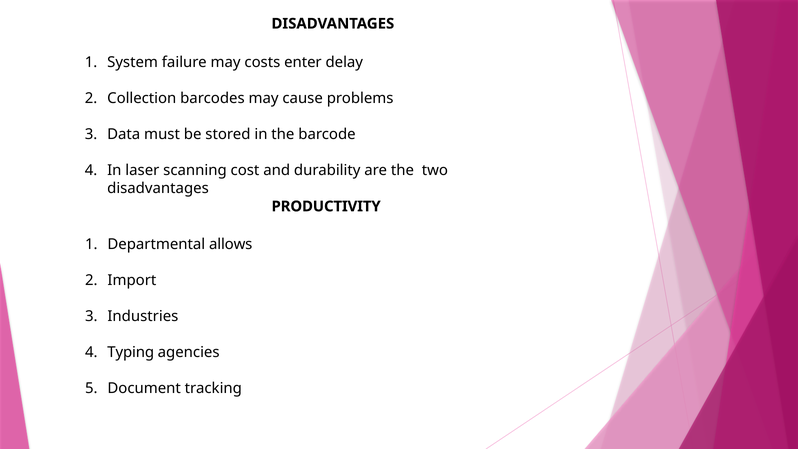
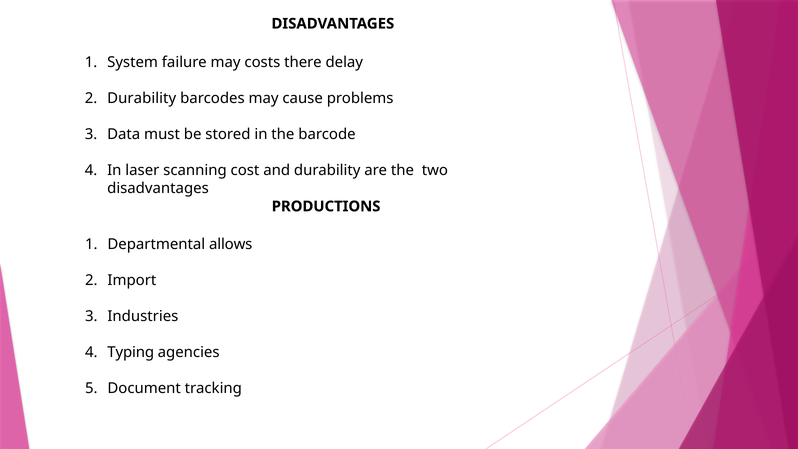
enter: enter -> there (303, 62)
Collection: Collection -> Durability (142, 98)
PRODUCTIVITY: PRODUCTIVITY -> PRODUCTIONS (326, 206)
